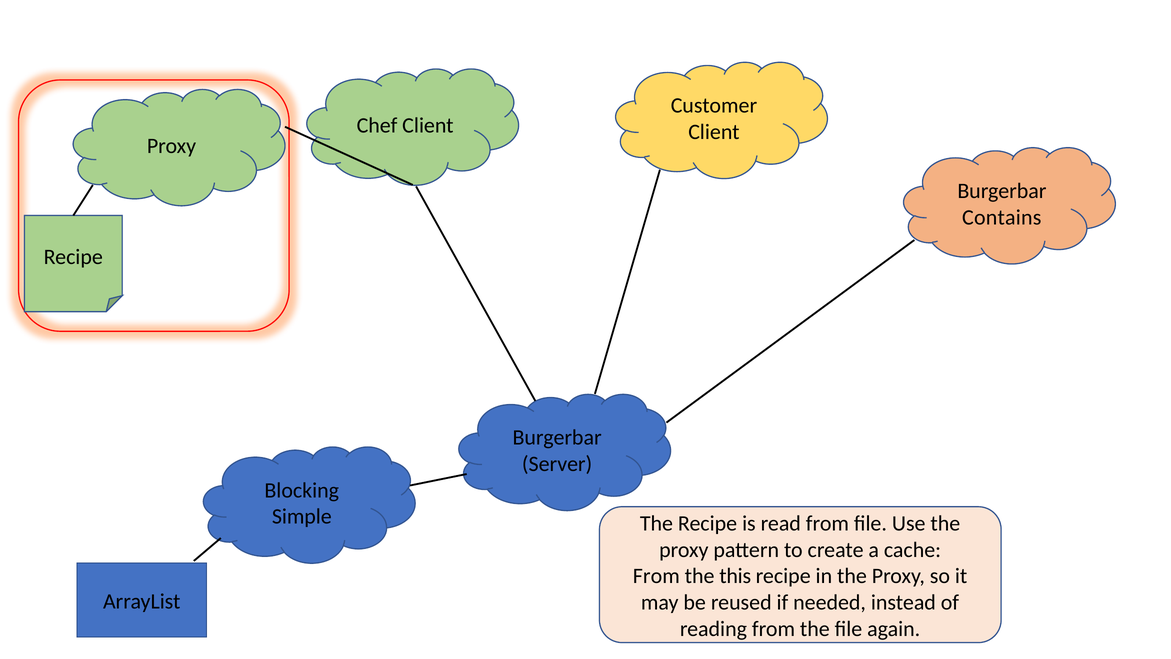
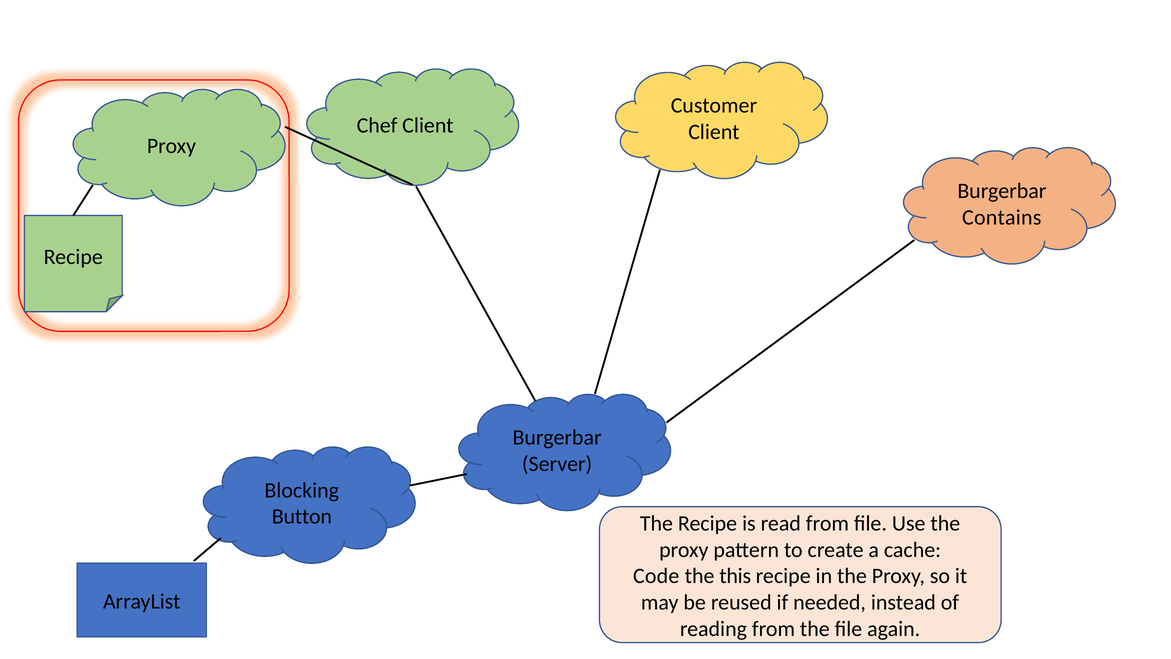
Simple: Simple -> Button (302, 516)
From: From -> Code (656, 576)
